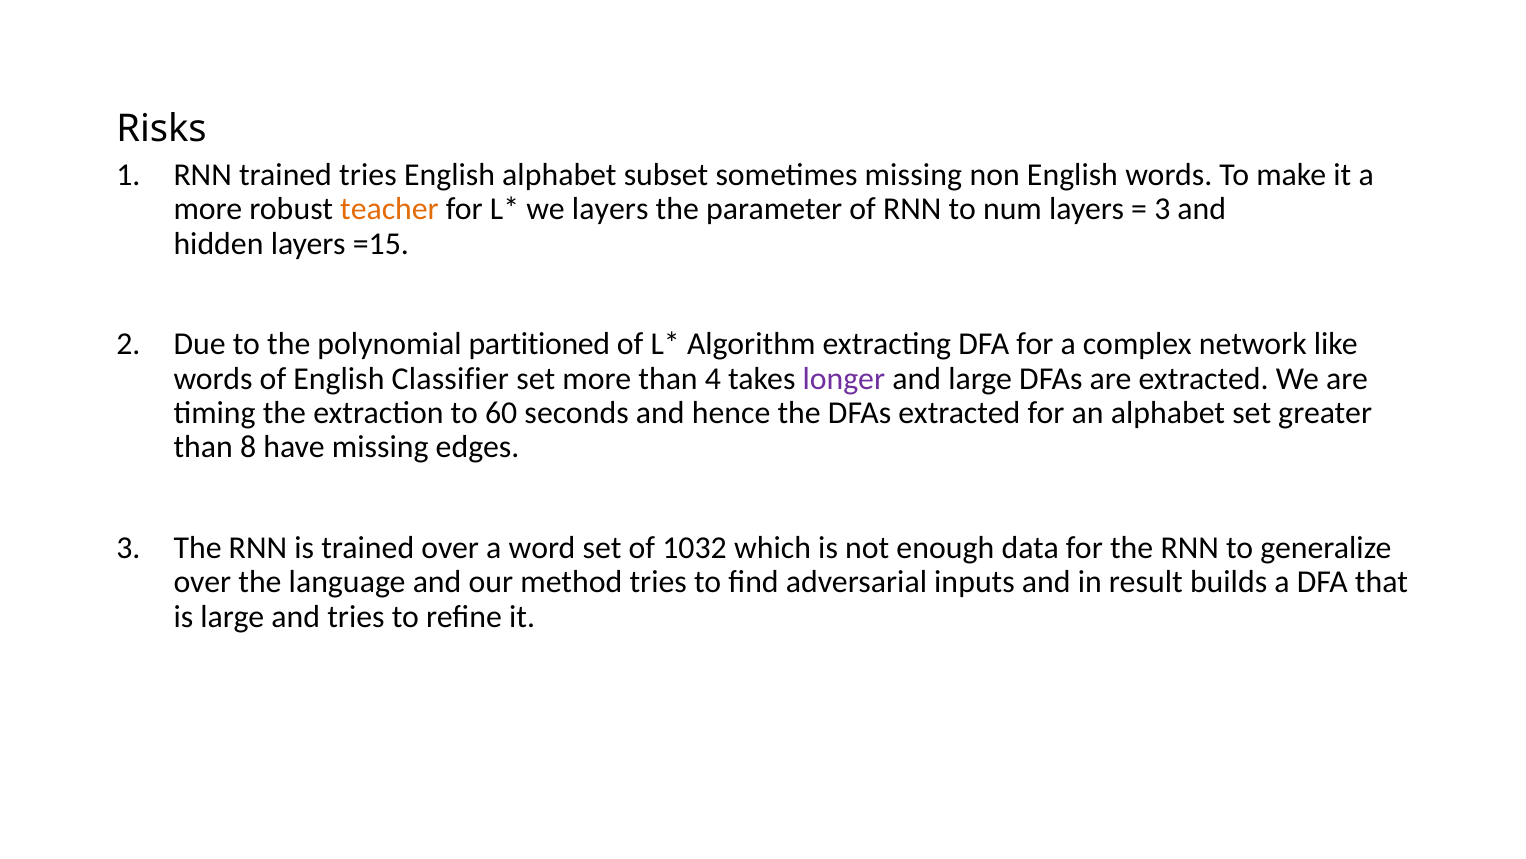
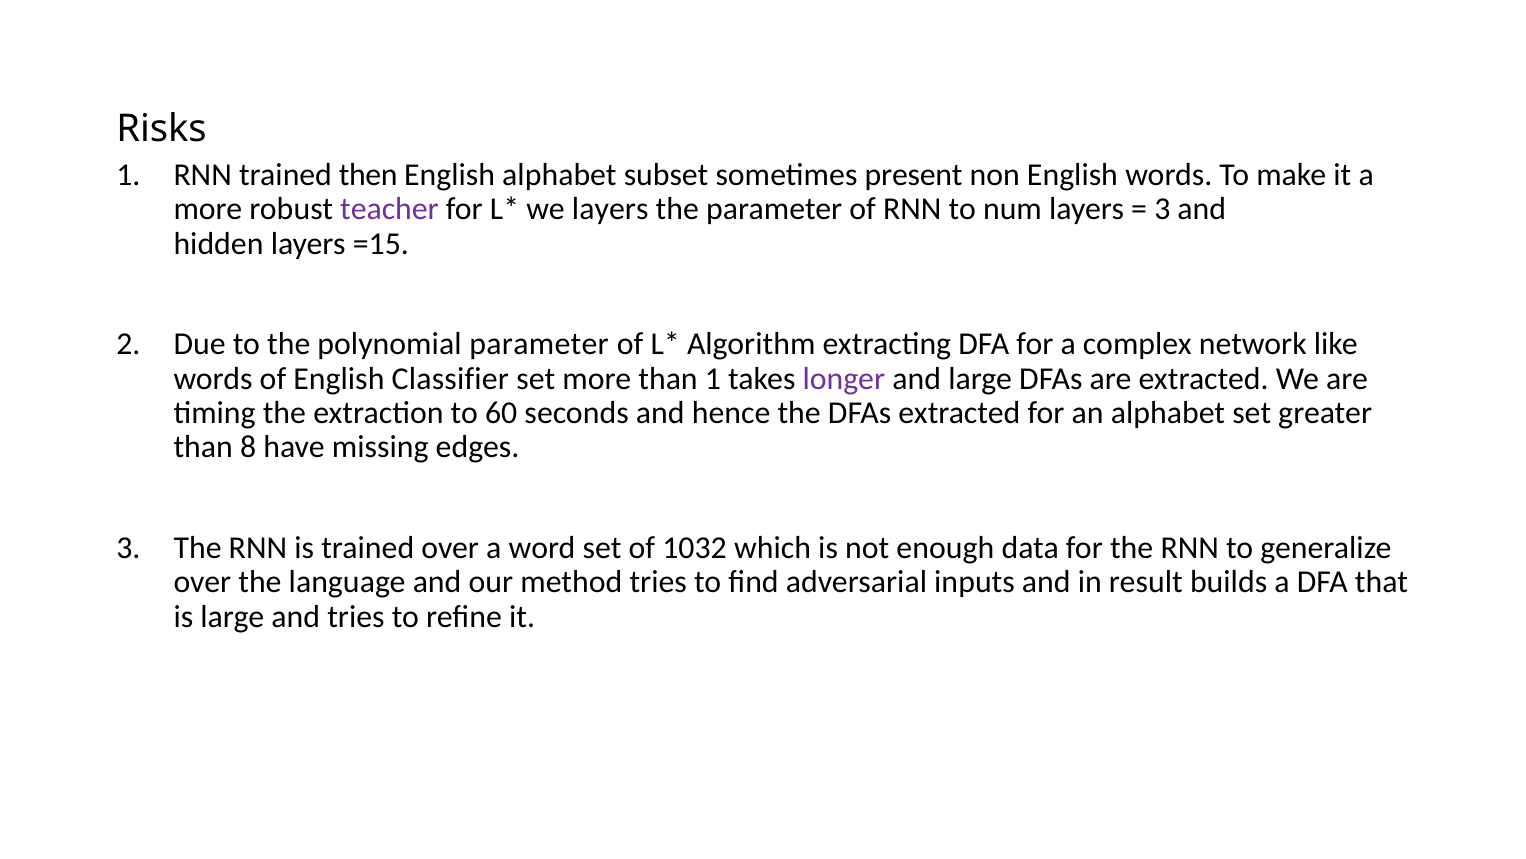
trained tries: tries -> then (368, 175)
sometimes missing: missing -> present (914, 175)
teacher colour: orange -> purple (389, 209)
polynomial partitioned: partitioned -> parameter (539, 344)
than 4: 4 -> 1 (713, 378)
